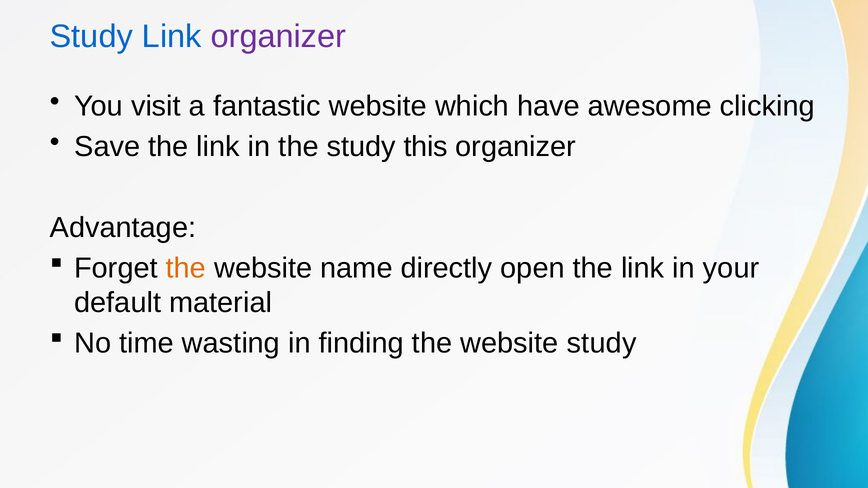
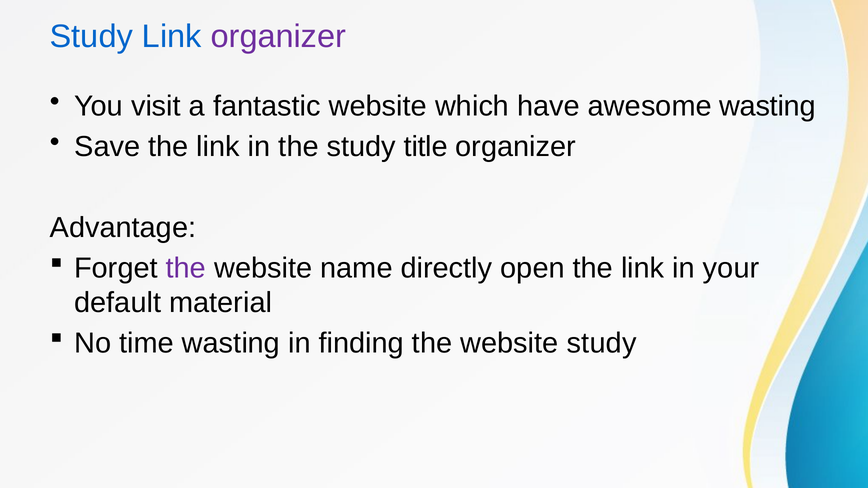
awesome clicking: clicking -> wasting (767, 106)
this: this -> title (426, 147)
the colour: orange -> purple (186, 268)
